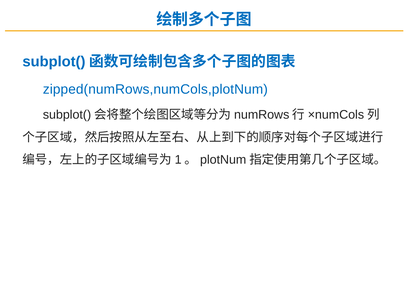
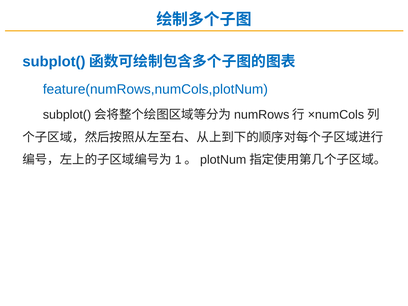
zipped(numRows,numCols,plotNum: zipped(numRows,numCols,plotNum -> feature(numRows,numCols,plotNum (155, 89)
